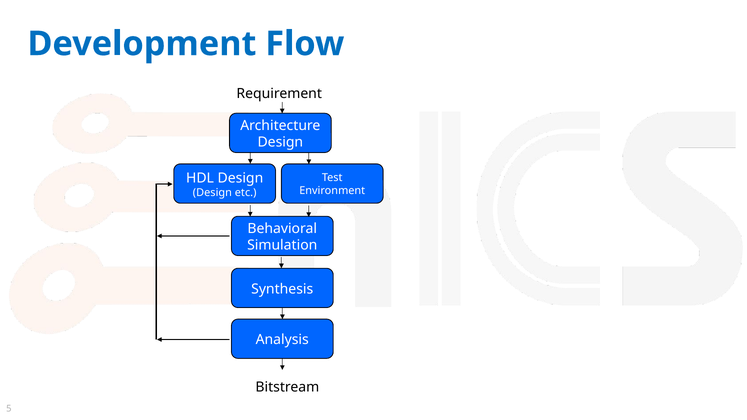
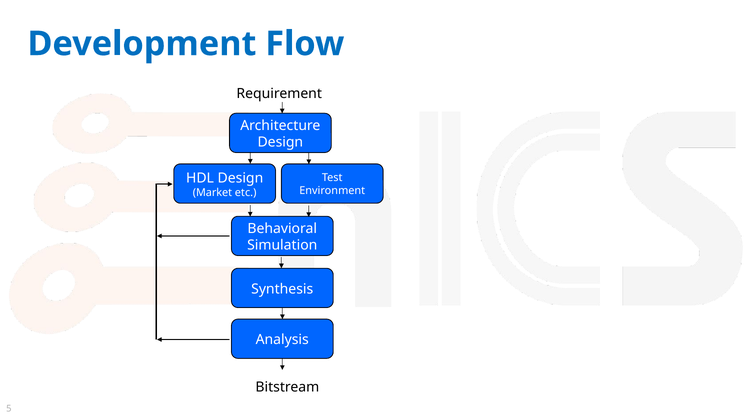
Design: Design -> Market (212, 193)
